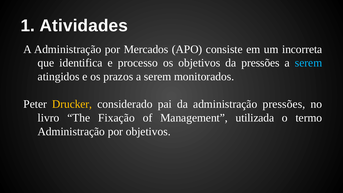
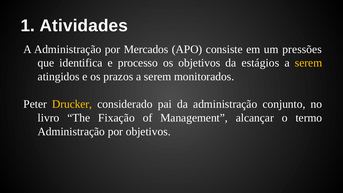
incorreta: incorreta -> pressões (302, 49)
da pressões: pressões -> estágios (260, 63)
serem colour: light blue -> yellow (309, 63)
administração pressões: pressões -> conjunto (284, 104)
utilizada: utilizada -> alcançar (255, 118)
